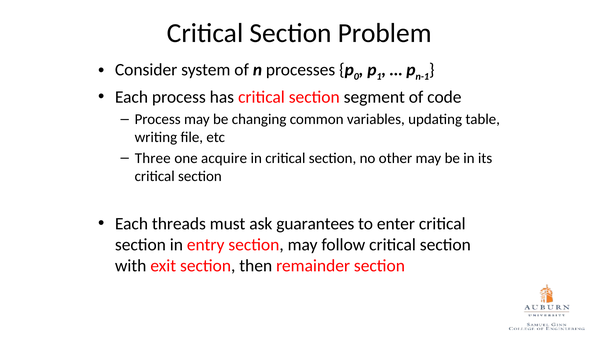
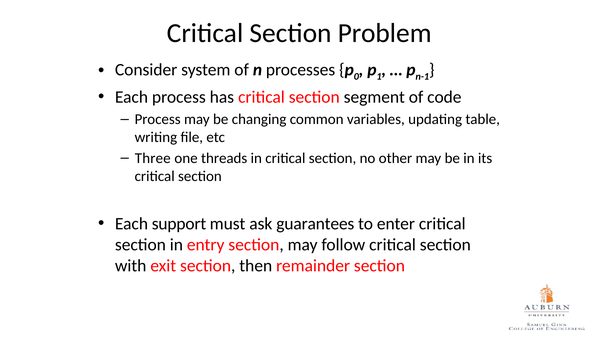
acquire: acquire -> threads (224, 158)
threads: threads -> support (179, 224)
